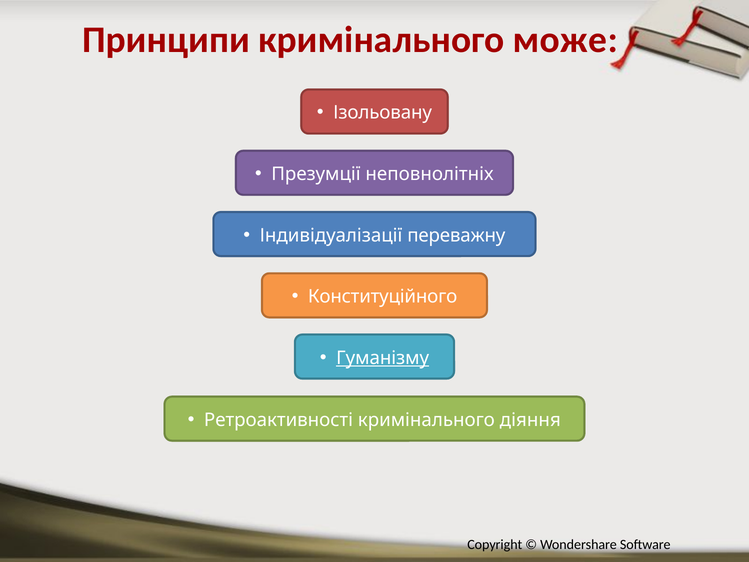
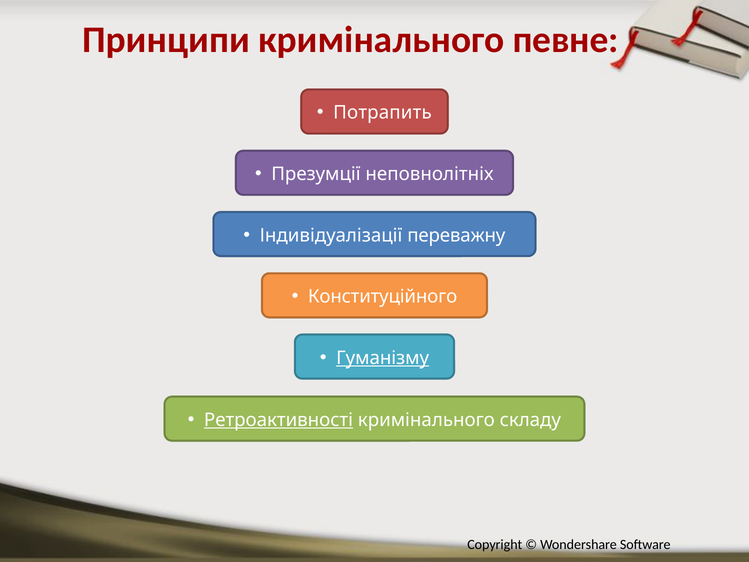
може: може -> певне (566, 40)
Ізольовану: Ізольовану -> Потрапить (382, 113)
Ретроактивності underline: none -> present (278, 420)
діяння: діяння -> складу (530, 420)
